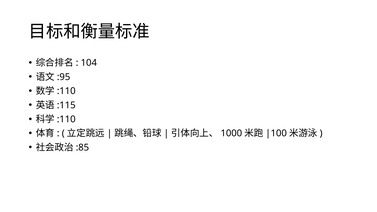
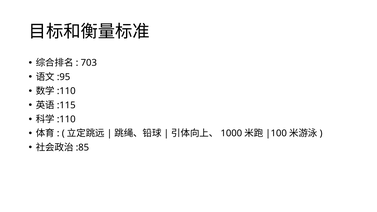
104: 104 -> 703 (89, 63)
